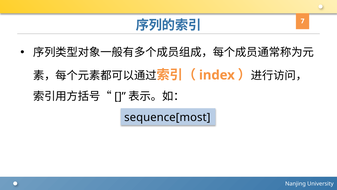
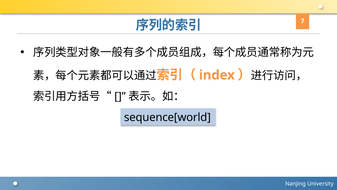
sequence[most: sequence[most -> sequence[world (167, 117)
